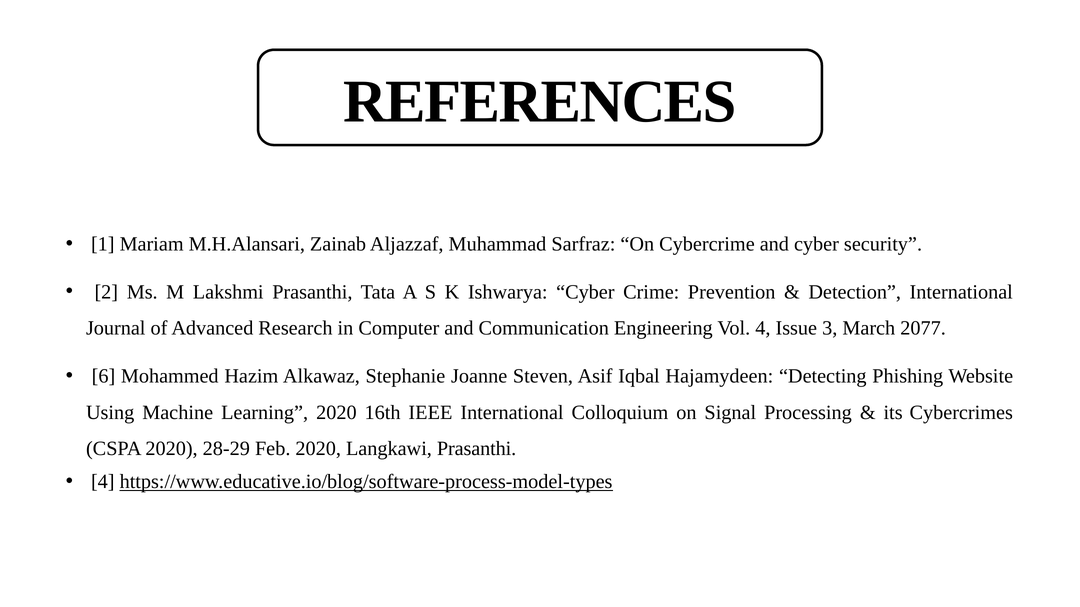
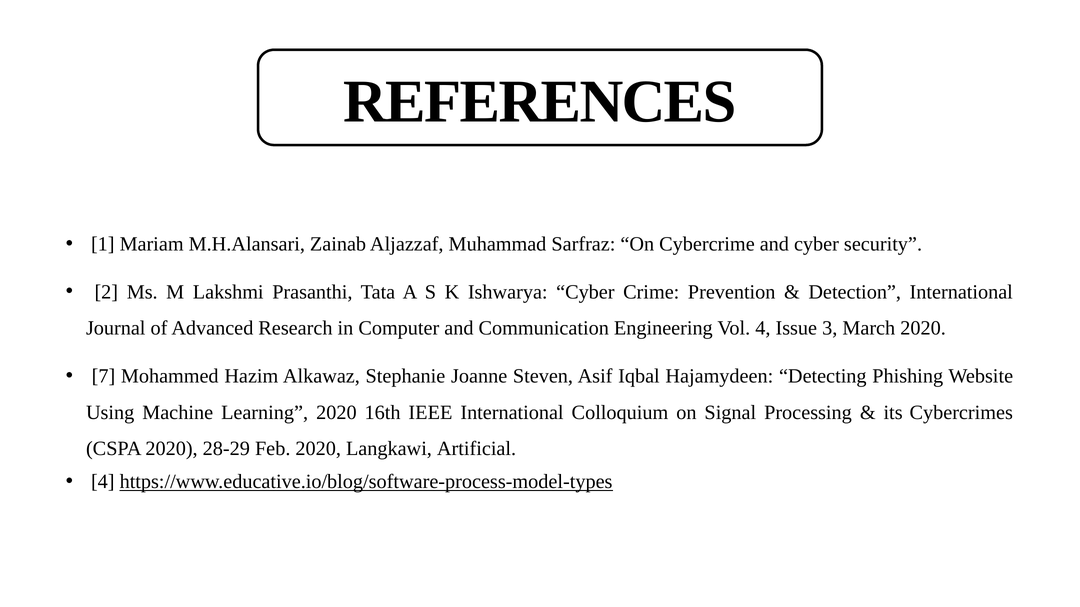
March 2077: 2077 -> 2020 (923, 329)
6: 6 -> 7 (104, 376)
Langkawi Prasanthi: Prasanthi -> Artificial (477, 449)
